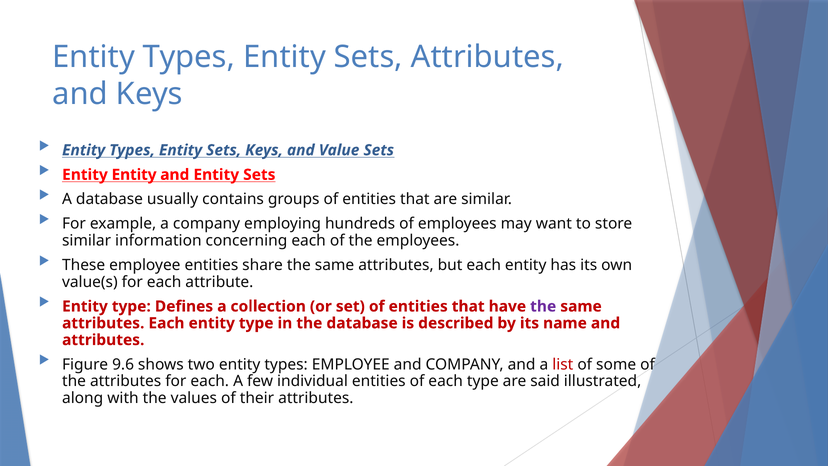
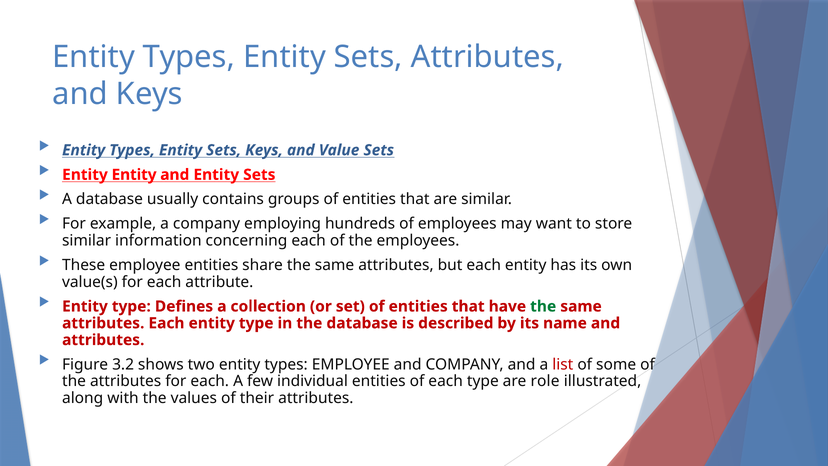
the colour: purple -> green (543, 306)
9.6: 9.6 -> 3.2 (123, 364)
said: said -> role (545, 381)
